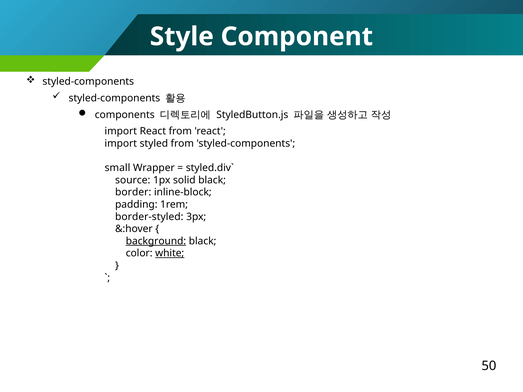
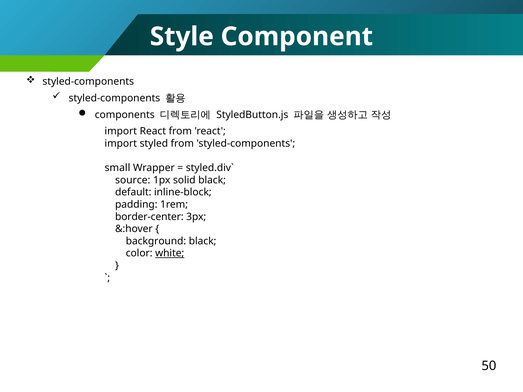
border: border -> default (133, 192)
border-styled: border-styled -> border-center (149, 217)
background underline: present -> none (156, 241)
